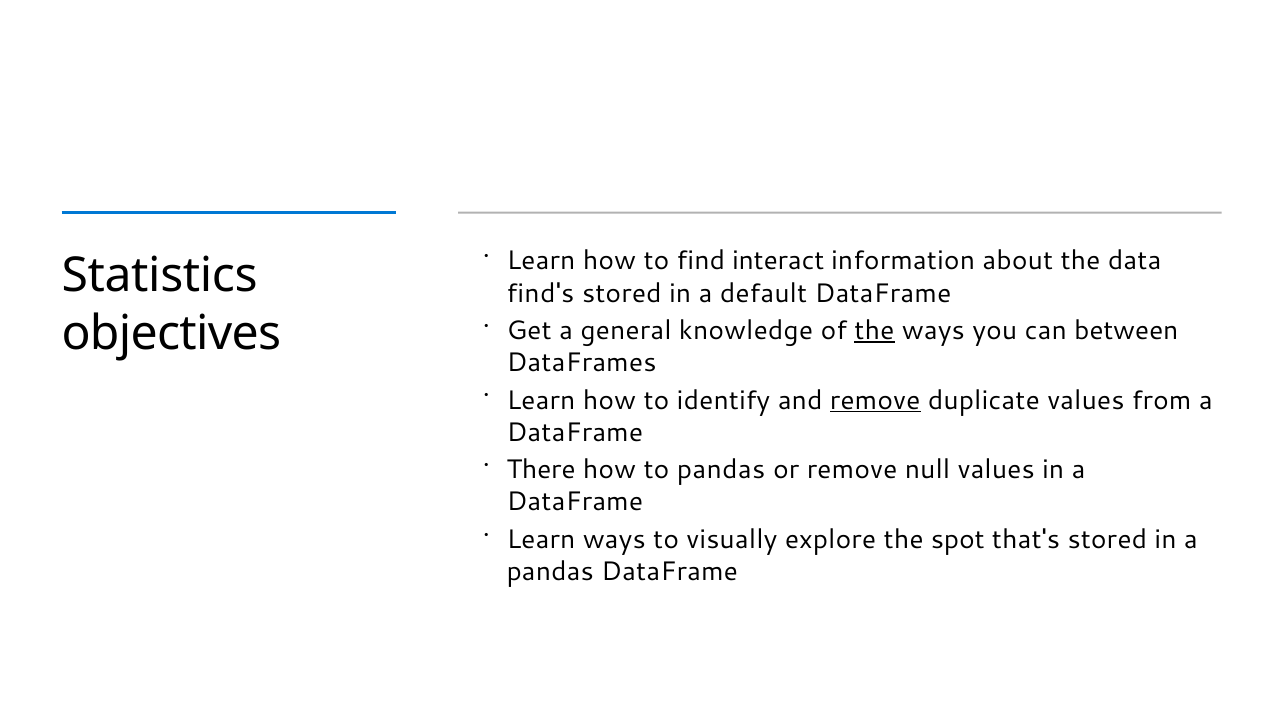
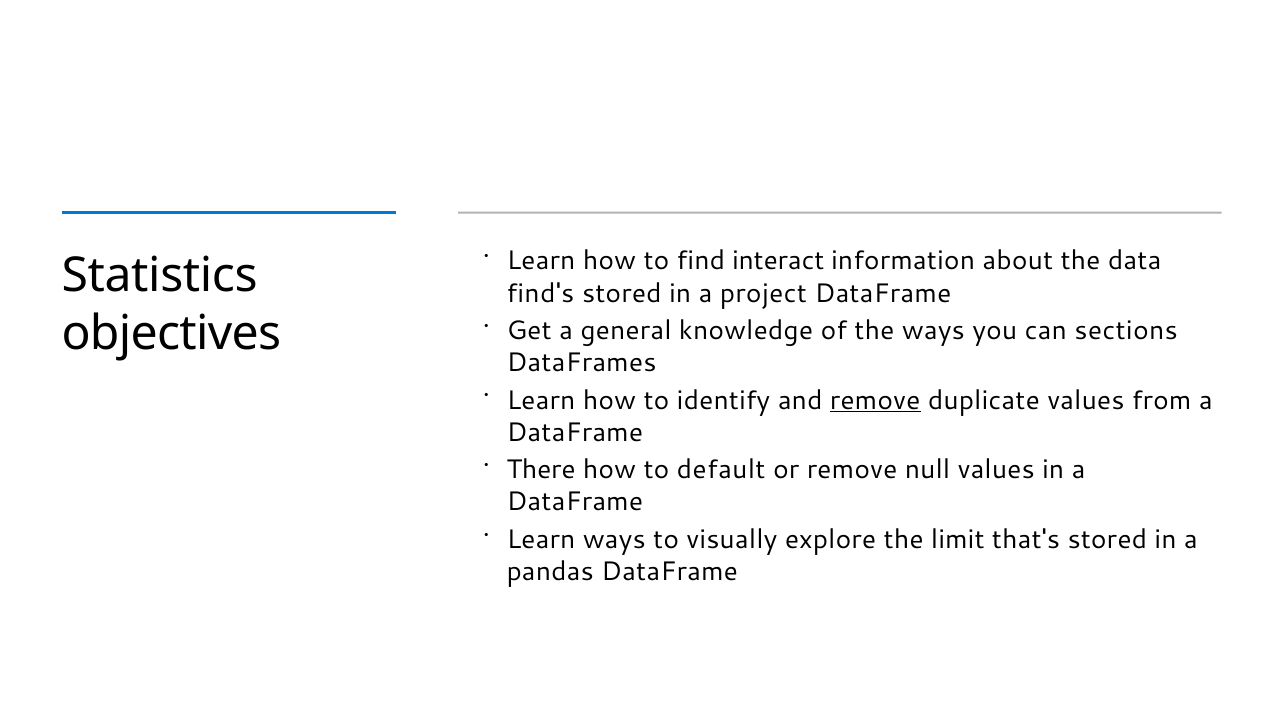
default: default -> project (763, 293)
the underline: present -> none (874, 330)
between: between -> sections (1126, 330)
to pandas: pandas -> default (721, 470)
spot: spot -> limit (958, 539)
